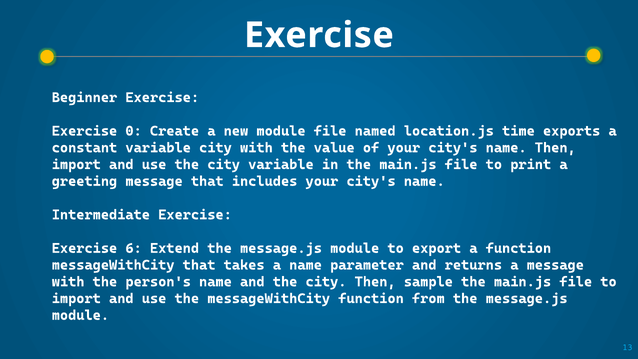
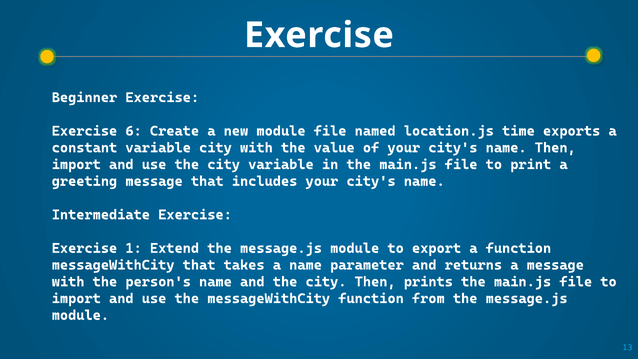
0: 0 -> 6 (134, 131)
6: 6 -> 1 (134, 248)
sample: sample -> prints (428, 282)
